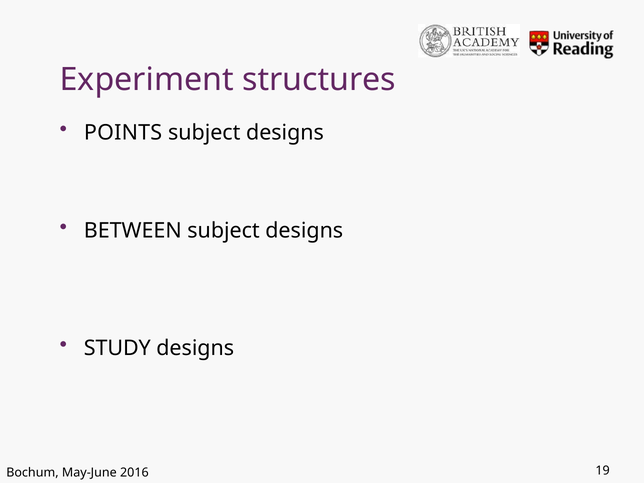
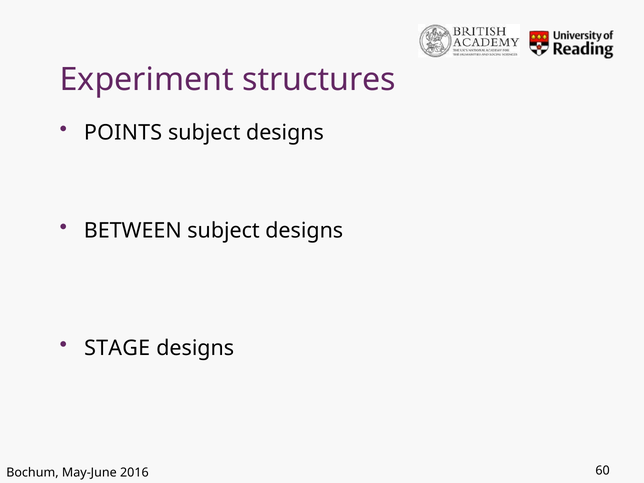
STUDY: STUDY -> STAGE (117, 348)
19: 19 -> 60 (603, 471)
